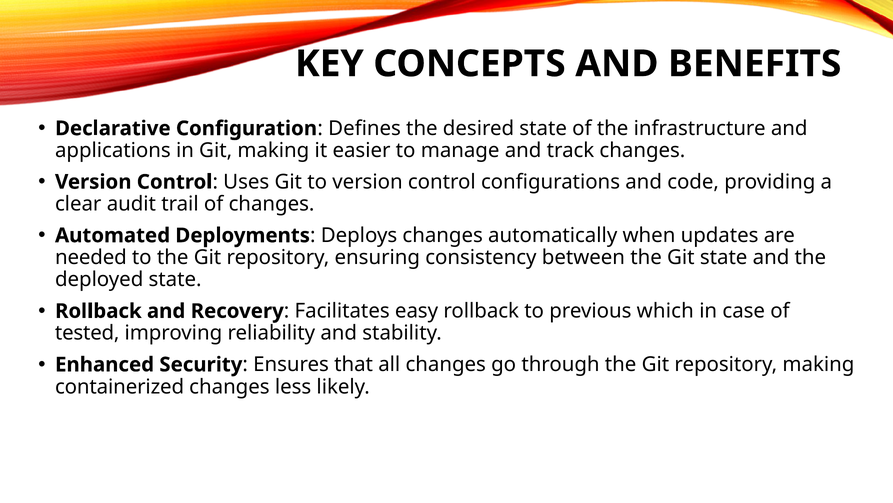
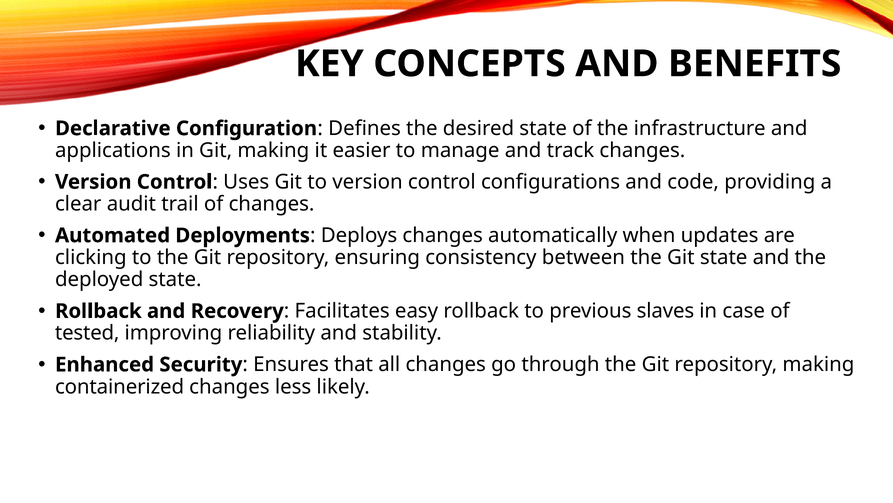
needed: needed -> clicking (91, 257)
which: which -> slaves (665, 311)
